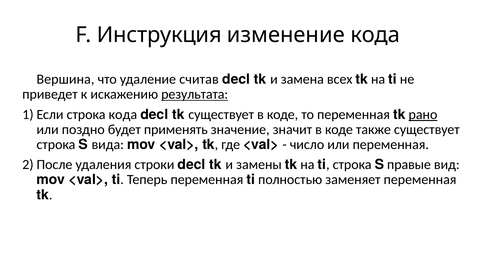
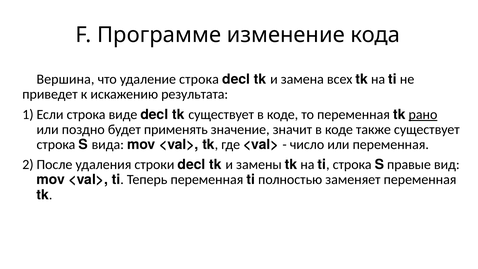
Инструкция: Инструкция -> Программе (159, 35)
удаление считав: считав -> строка (199, 79)
результата underline: present -> none (195, 94)
строка кода: кода -> виде (123, 114)
